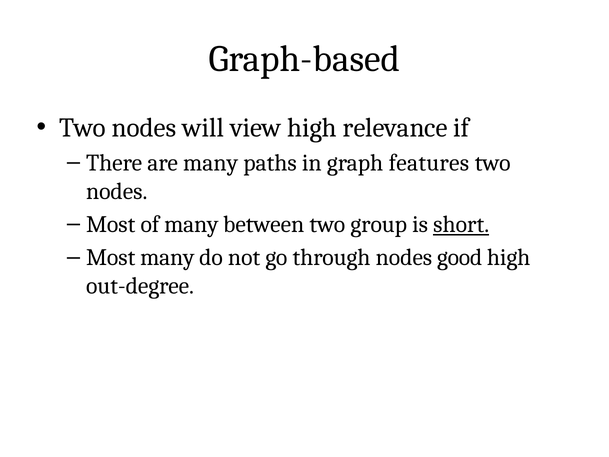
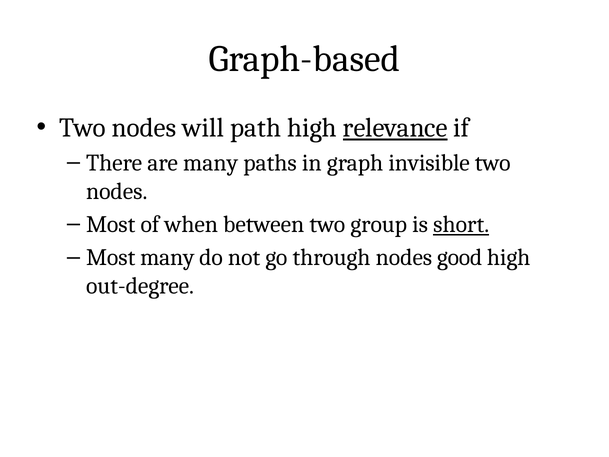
view: view -> path (256, 128)
relevance underline: none -> present (395, 128)
features: features -> invisible (429, 163)
of many: many -> when (191, 224)
